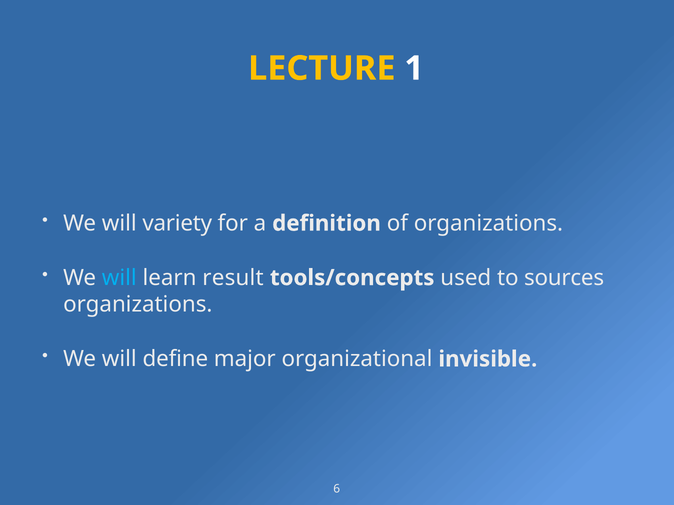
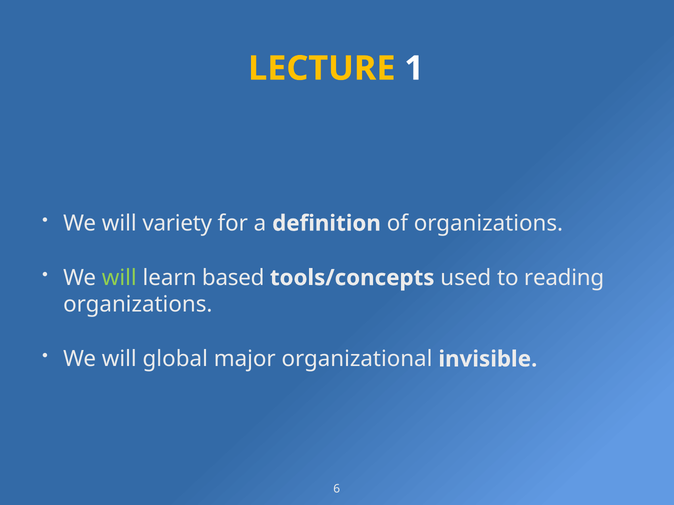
will colour: light blue -> light green (119, 278)
result: result -> based (233, 278)
sources: sources -> reading (564, 278)
define: define -> global (175, 359)
